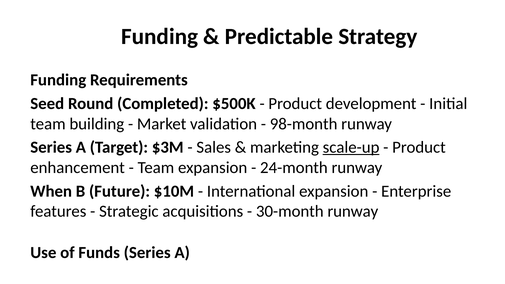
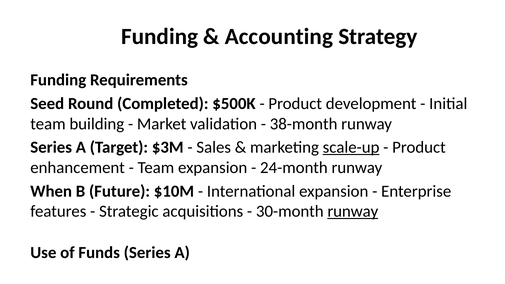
Predictable: Predictable -> Accounting (279, 37)
98-month: 98-month -> 38-month (304, 124)
runway underline: none -> present (353, 211)
